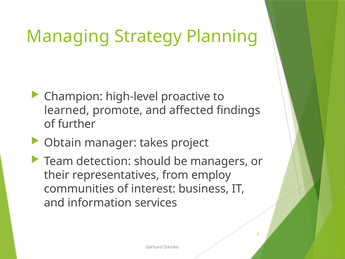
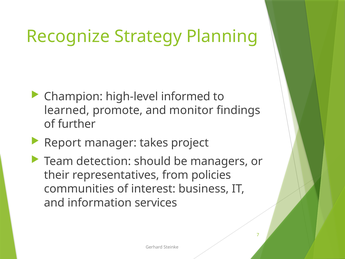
Managing: Managing -> Recognize (68, 36)
proactive: proactive -> informed (186, 96)
affected: affected -> monitor (191, 110)
Obtain: Obtain -> Report (63, 143)
employ: employ -> policies (211, 175)
